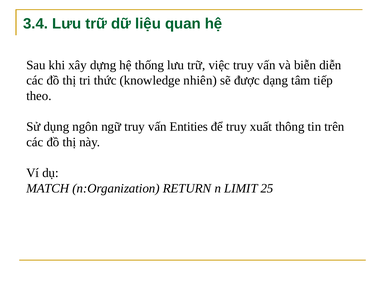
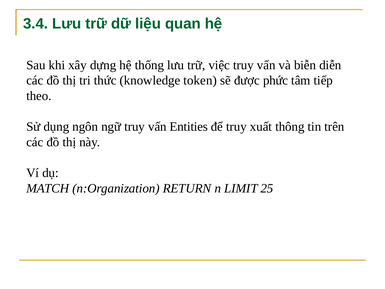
nhiên: nhiên -> token (200, 80)
dạng: dạng -> phức (276, 80)
